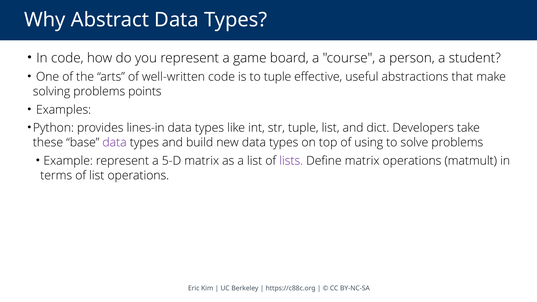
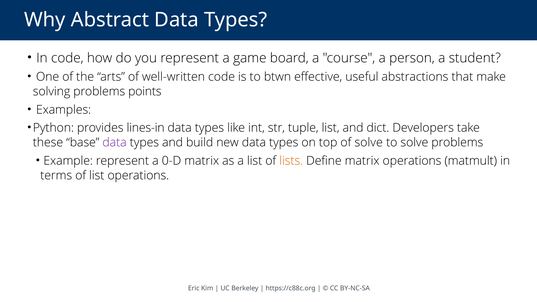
to tuple: tuple -> btwn (277, 77)
of using: using -> solve (369, 143)
5-D: 5-D -> 0-D (171, 161)
lists colour: purple -> orange (291, 161)
